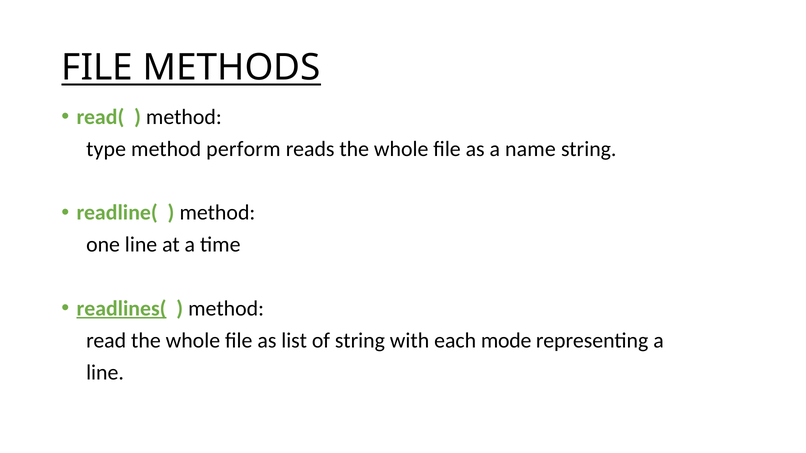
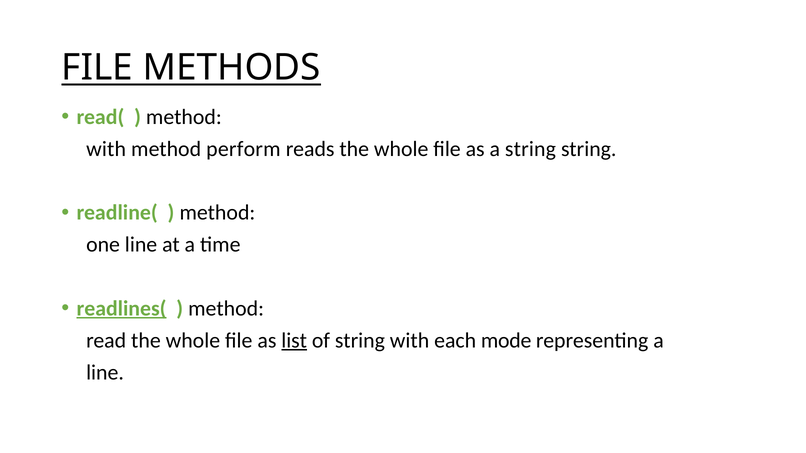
type: type -> with (106, 149)
a name: name -> string (530, 149)
list underline: none -> present (294, 341)
